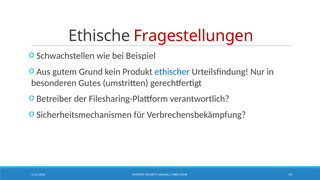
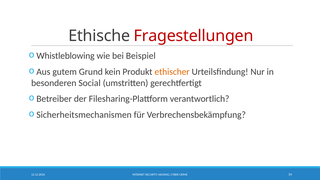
Schwachstellen: Schwachstellen -> Whistleblowing (65, 56)
ethischer colour: blue -> orange (172, 72)
Gutes: Gutes -> Social (90, 83)
